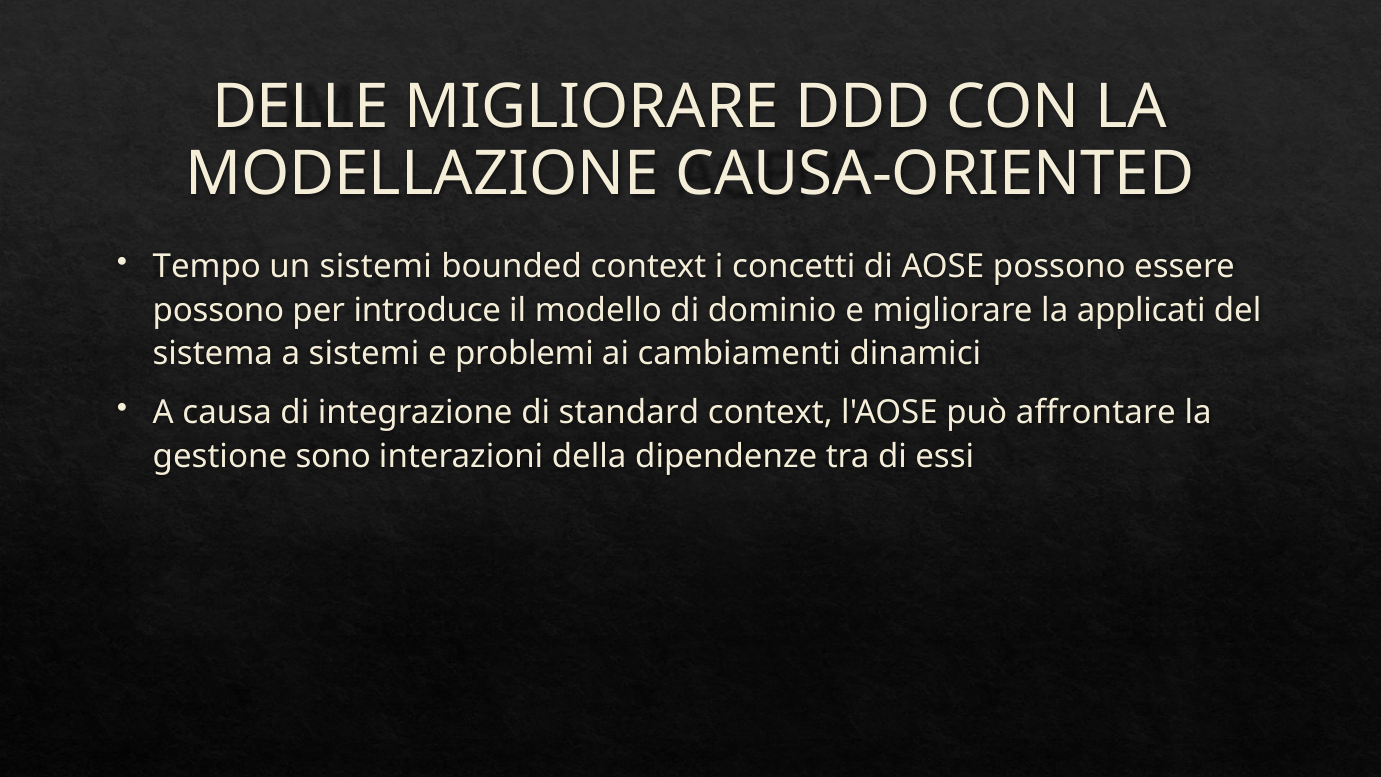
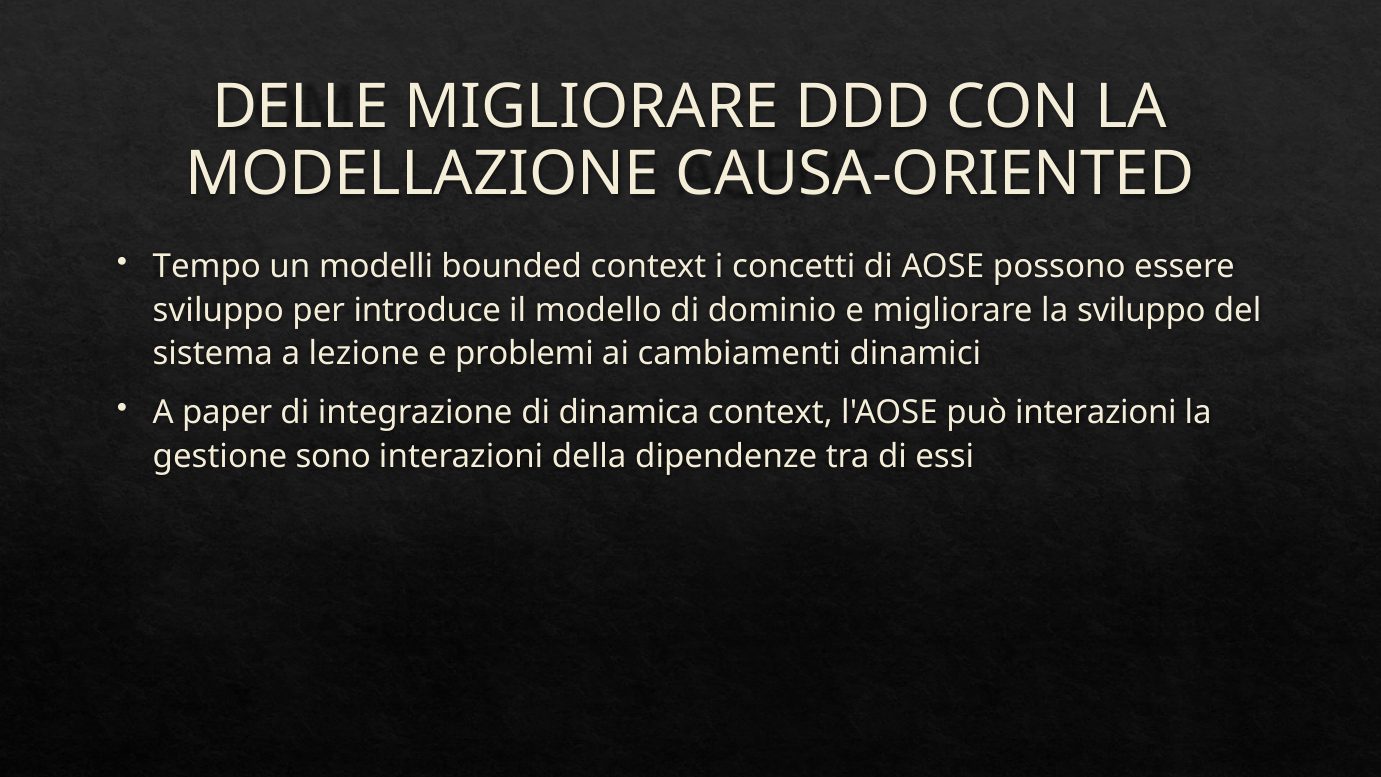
un sistemi: sistemi -> modelli (376, 266)
possono: possono -> sviluppo (218, 310)
la applicati: applicati -> sviluppo (1141, 310)
a sistemi: sistemi -> lezione (364, 354)
causa: causa -> paper (227, 413)
standard: standard -> dinamica (629, 413)
può affrontare: affrontare -> interazioni (1096, 413)
